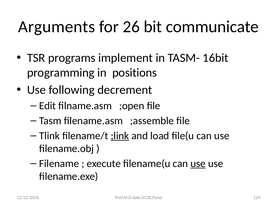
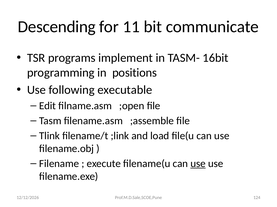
Arguments: Arguments -> Descending (57, 27)
26: 26 -> 11 (131, 27)
decrement: decrement -> executable (125, 90)
;link underline: present -> none (120, 136)
